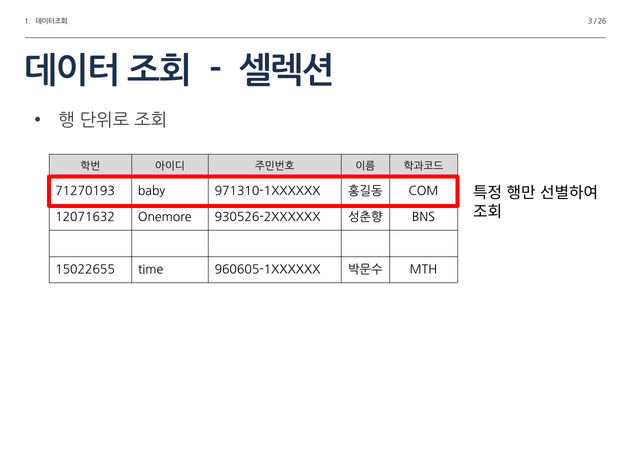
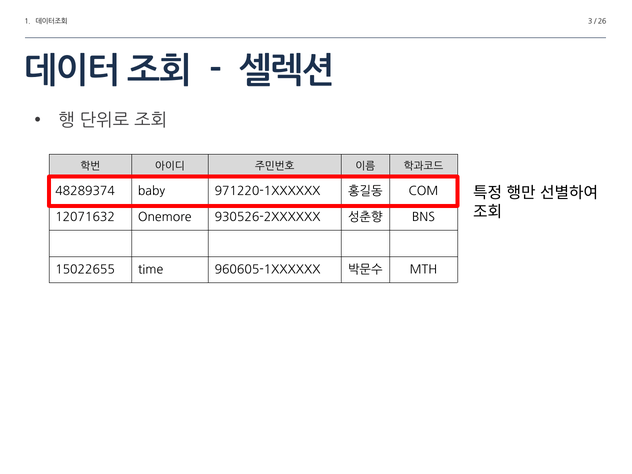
71270193: 71270193 -> 48289374 (85, 191)
971310-1XXXXXX: 971310-1XXXXXX -> 971220-1XXXXXX (268, 191)
